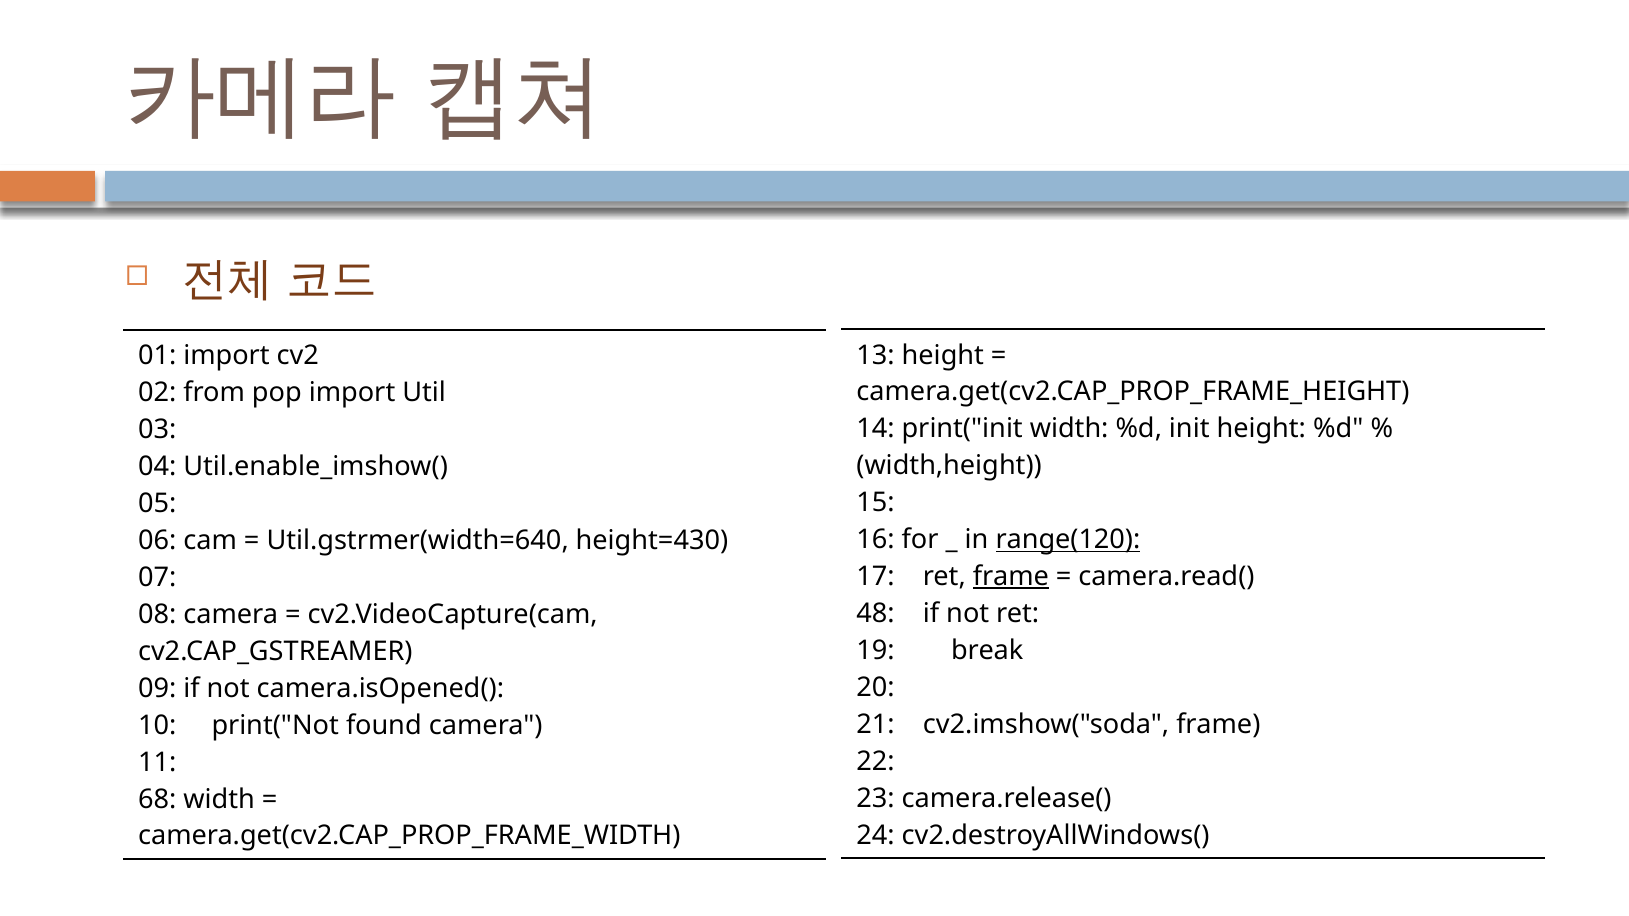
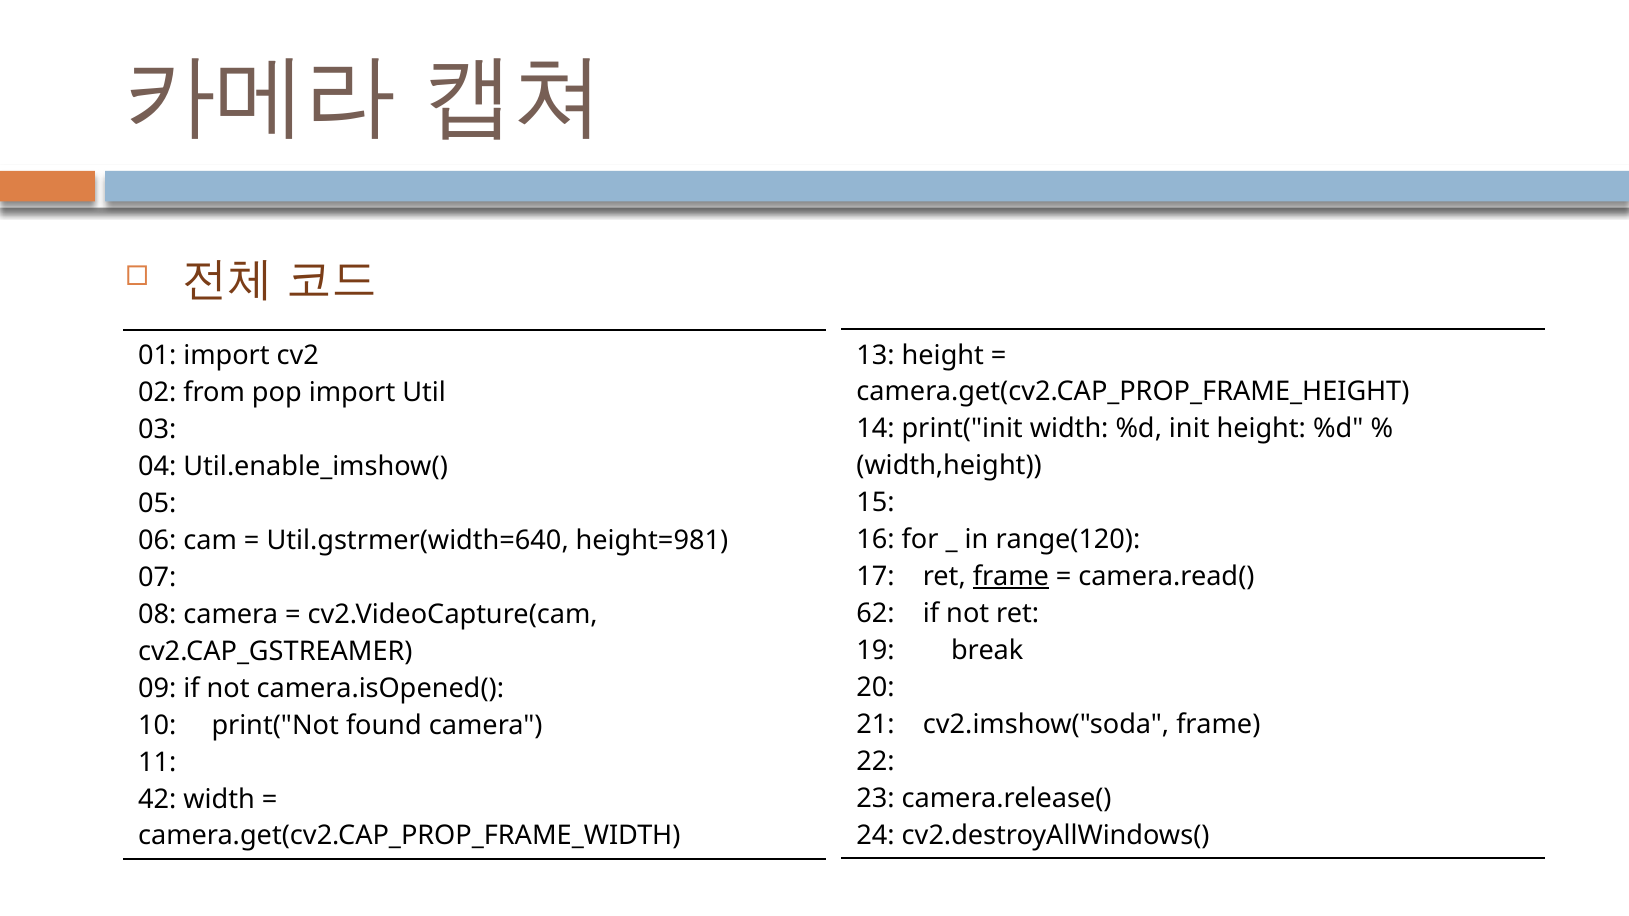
range(120 underline: present -> none (1068, 540)
height=430: height=430 -> height=981 (652, 541)
48: 48 -> 62 (876, 614)
68: 68 -> 42 (157, 799)
